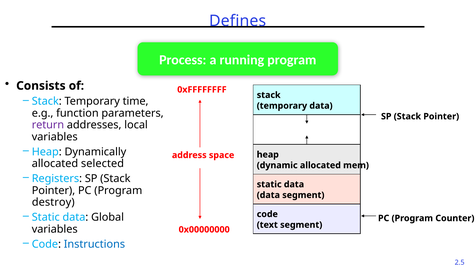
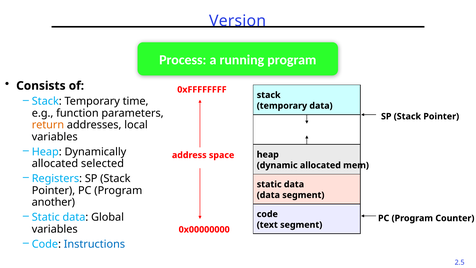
Defines: Defines -> Version (238, 21)
return colour: purple -> orange (48, 125)
destroy: destroy -> another (53, 202)
